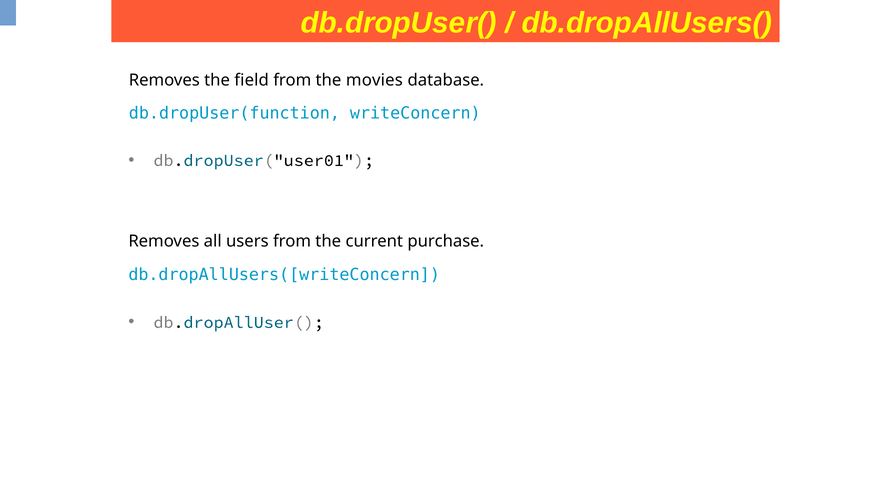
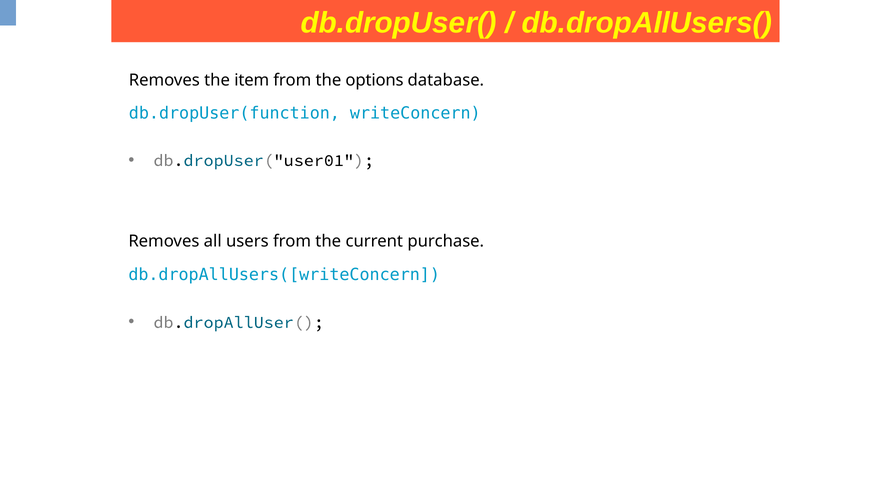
field: field -> item (252, 80)
movies: movies -> options (375, 80)
